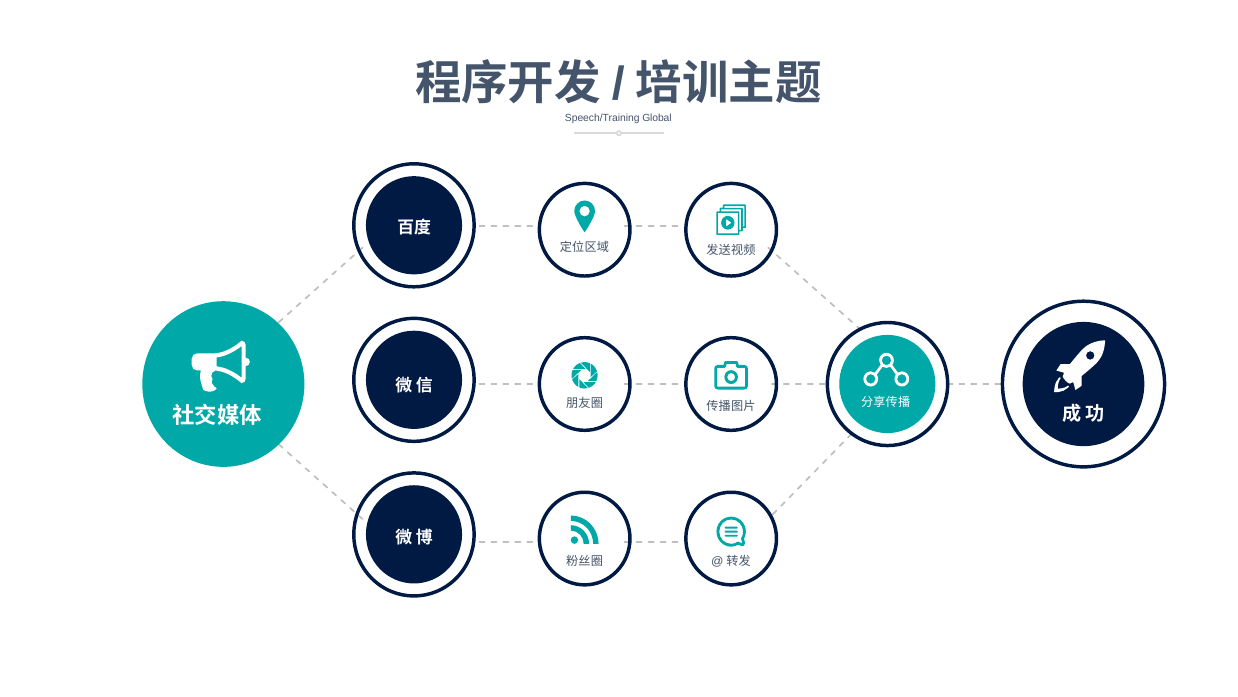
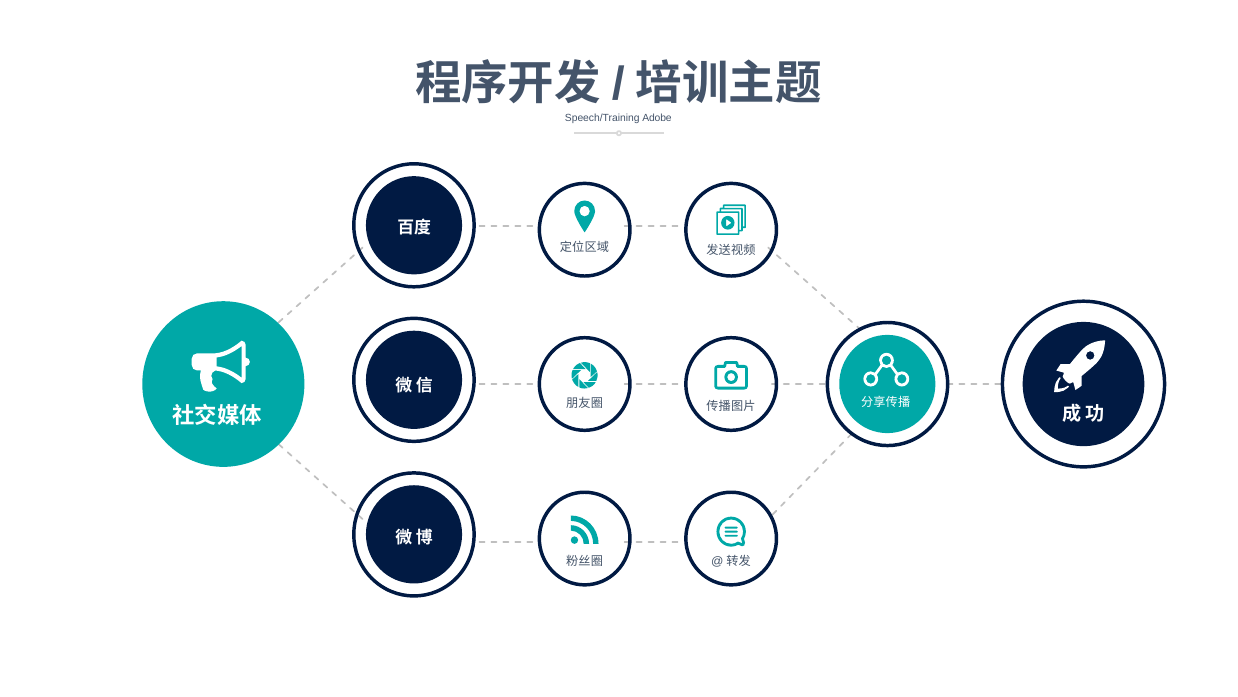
Global: Global -> Adobe (657, 118)
